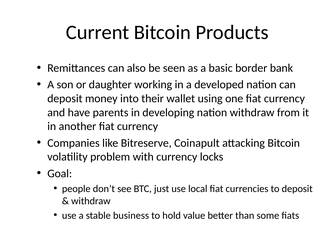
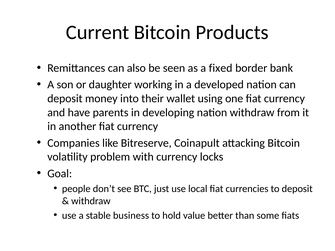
basic: basic -> fixed (221, 68)
